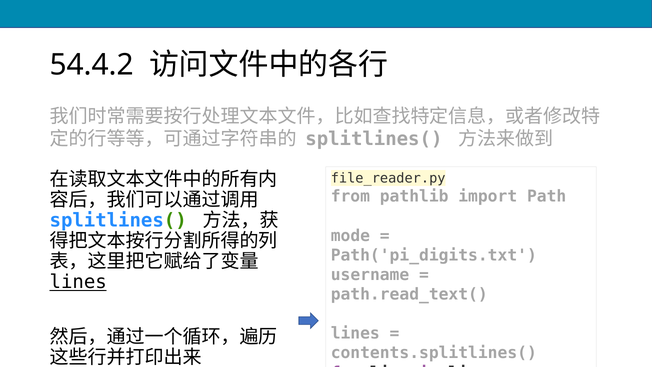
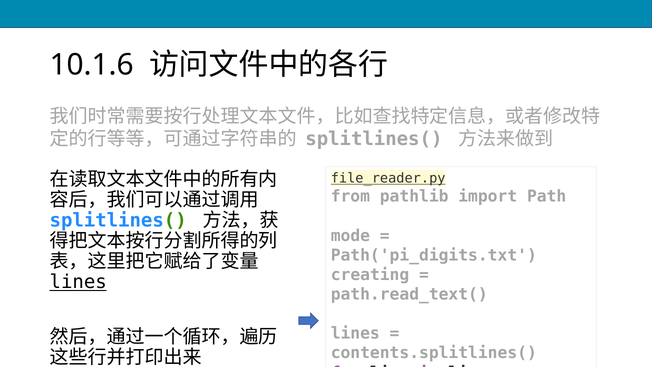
54.4.2: 54.4.2 -> 10.1.6 (92, 65)
file_reader.py underline: none -> present (388, 178)
username: username -> creating (370, 275)
